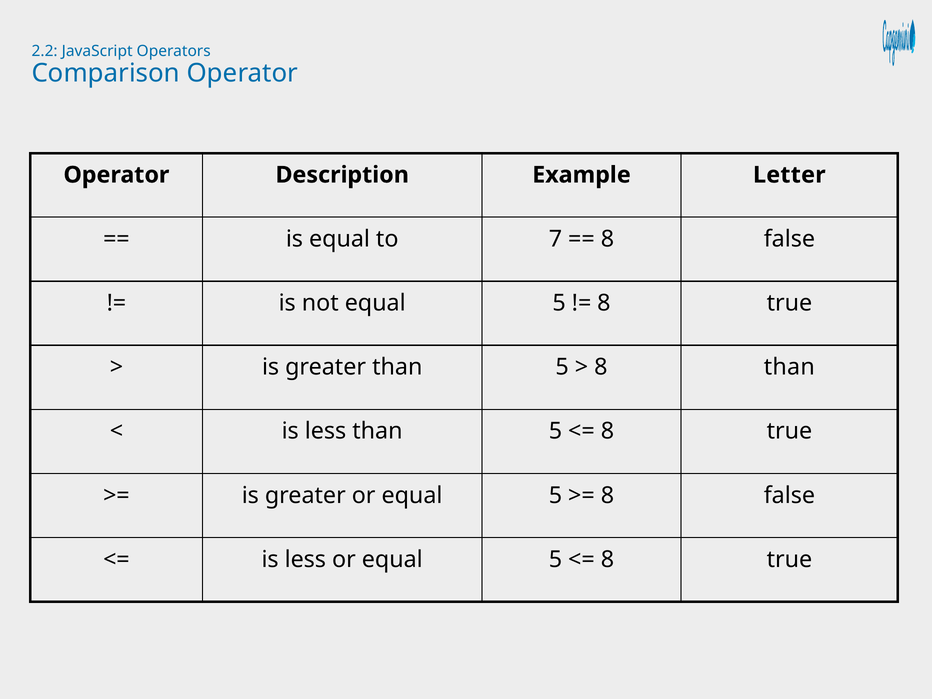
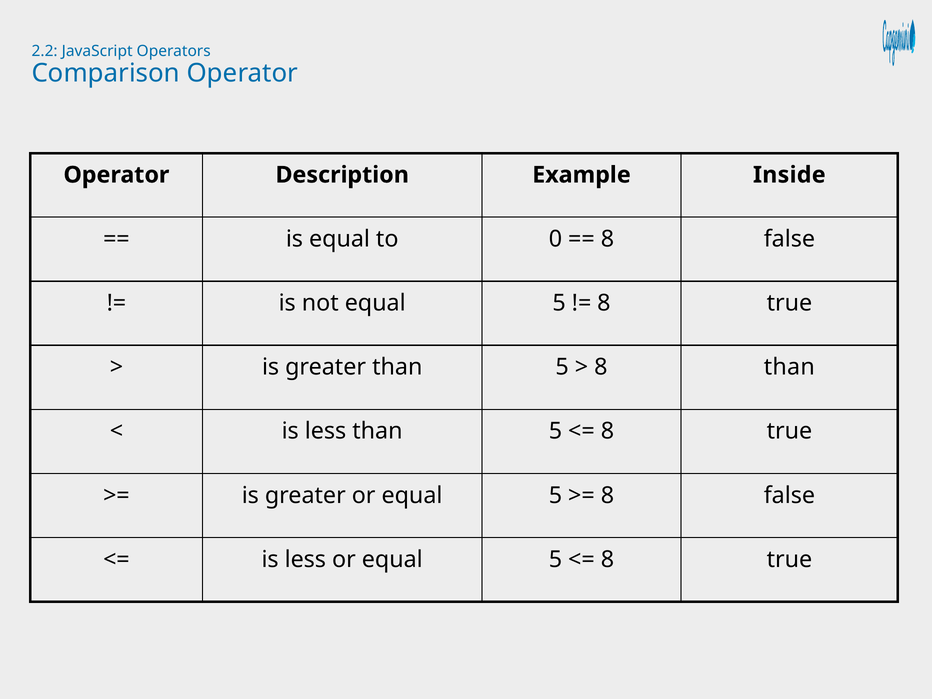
Letter: Letter -> Inside (789, 175)
7: 7 -> 0 (555, 239)
